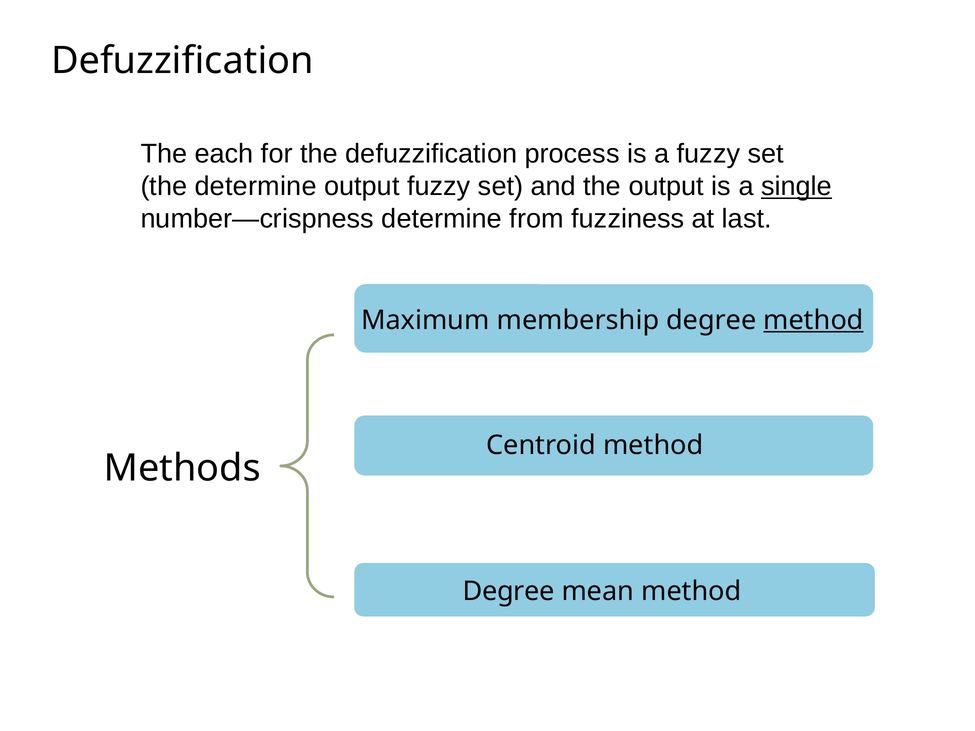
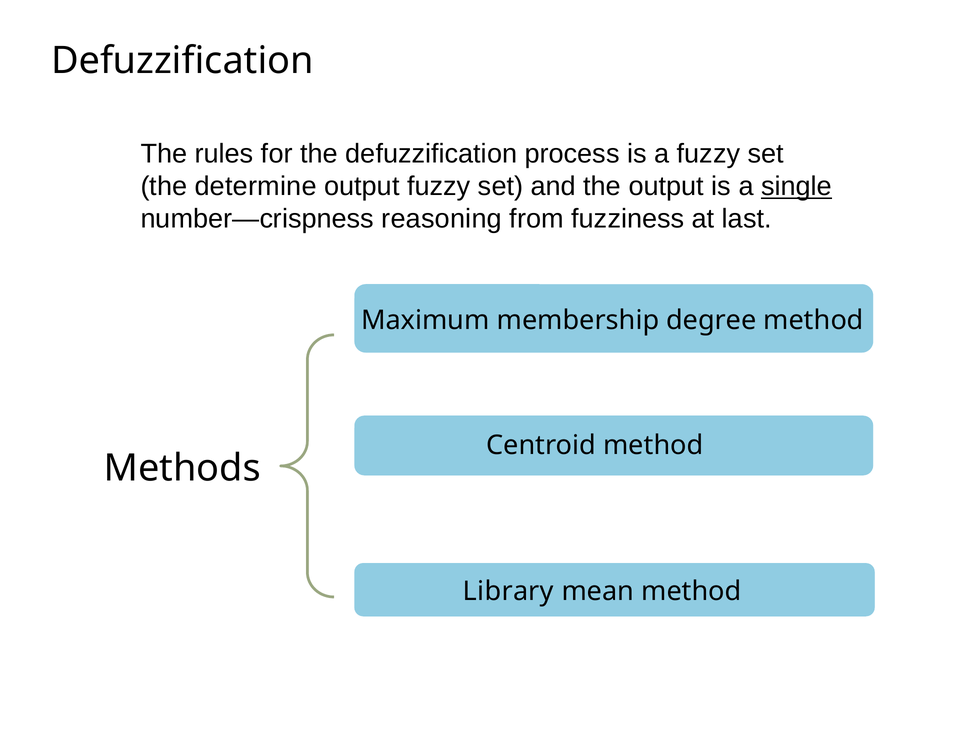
each: each -> rules (224, 154)
number—crispness determine: determine -> reasoning (442, 219)
method underline: present -> none (813, 320)
Degree: Degree -> Library (508, 592)
